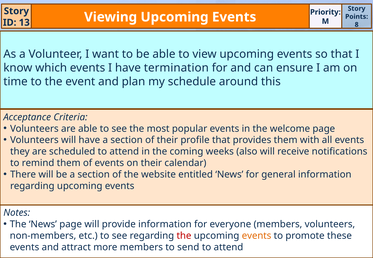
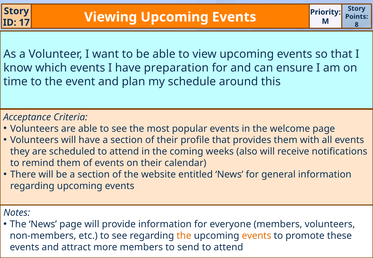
13: 13 -> 17 (24, 23)
termination: termination -> preparation (176, 68)
the colour: red -> orange (184, 236)
